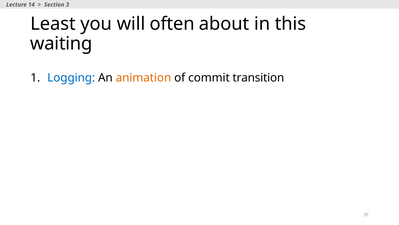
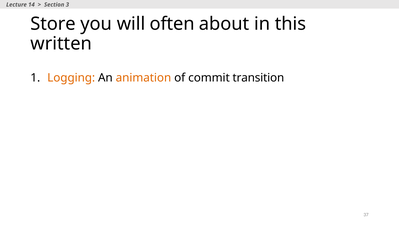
Least: Least -> Store (53, 24)
waiting: waiting -> written (61, 43)
Logging colour: blue -> orange (71, 78)
